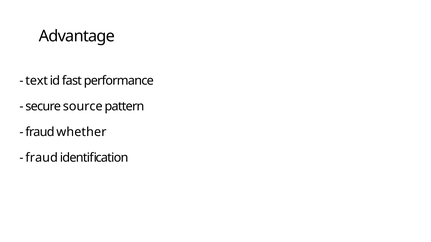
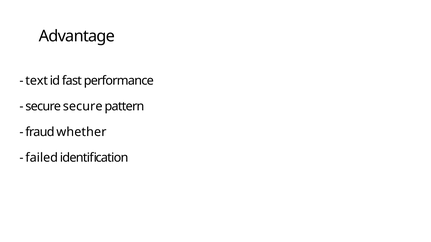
secure source: source -> secure (83, 107)
fraud: fraud -> failed (42, 158)
